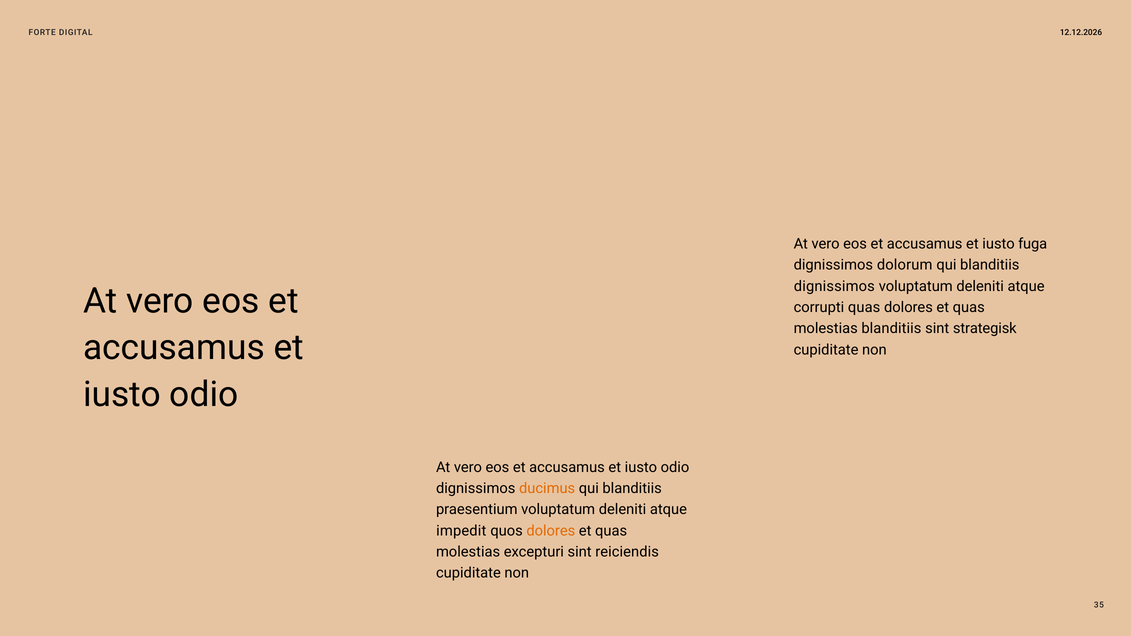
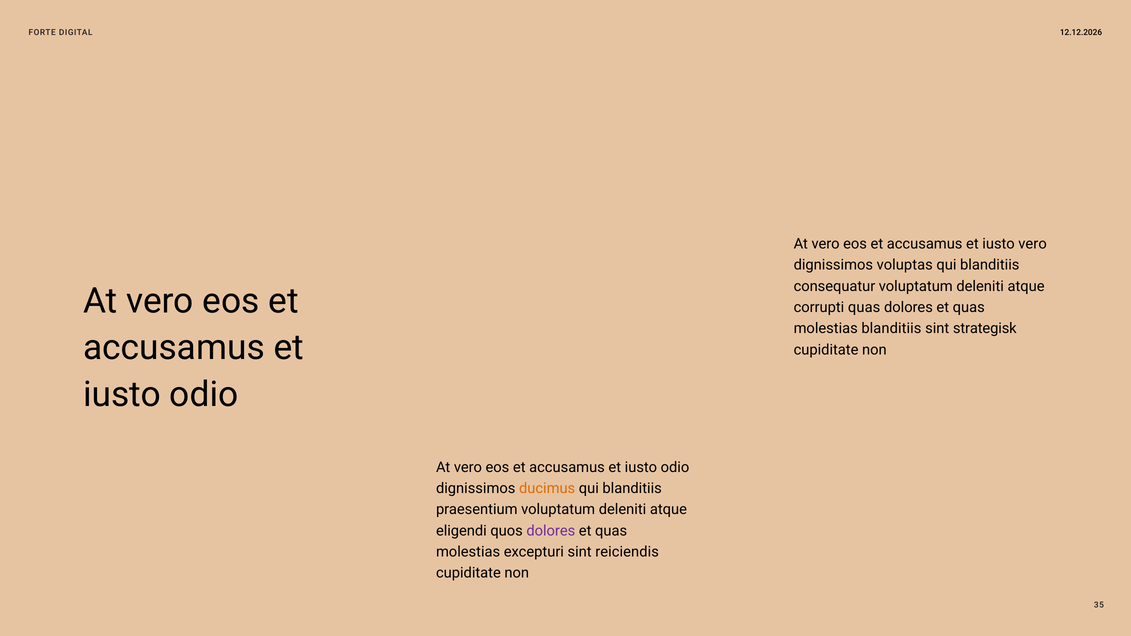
iusto fuga: fuga -> vero (1033, 244)
dolorum: dolorum -> voluptas (905, 265)
dignissimos: dignissimos -> consequatur (834, 286)
impedit: impedit -> eligendi (461, 531)
dolores colour: orange -> purple (551, 531)
